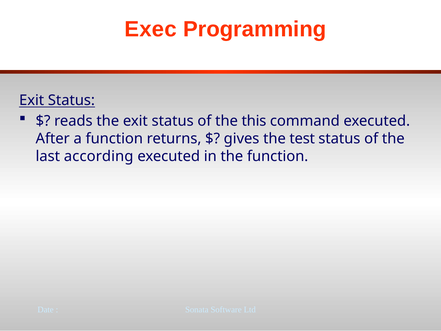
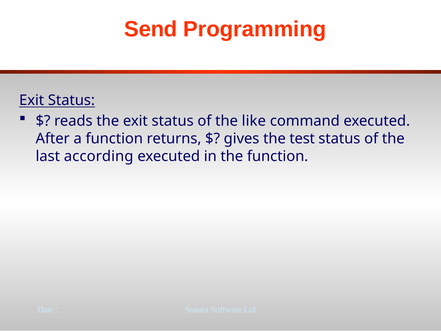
Exec: Exec -> Send (151, 29)
this: this -> like (254, 121)
